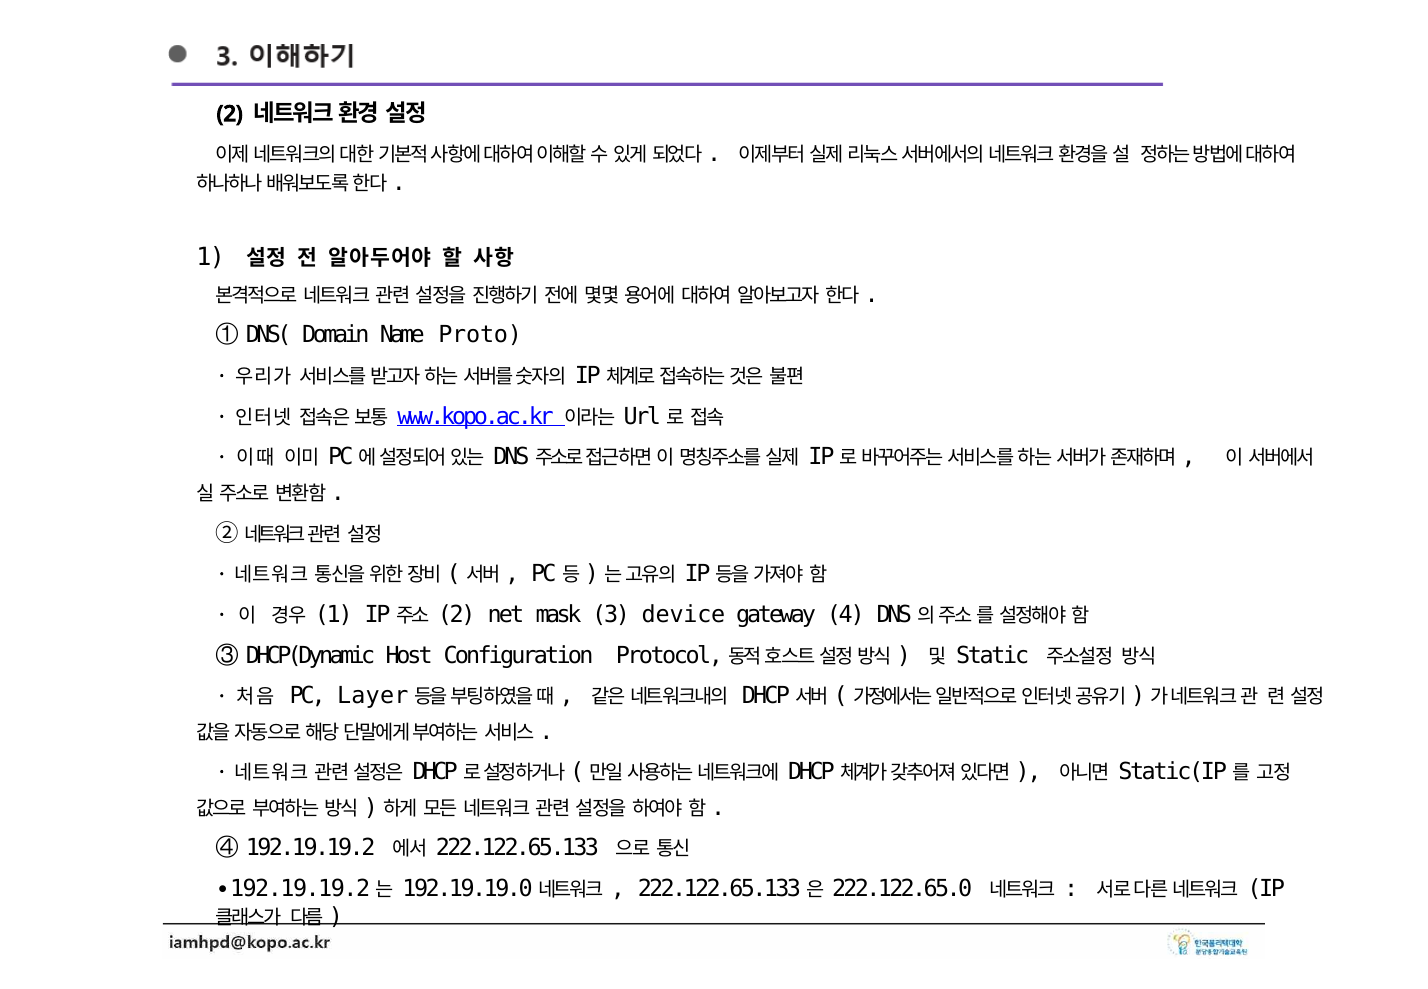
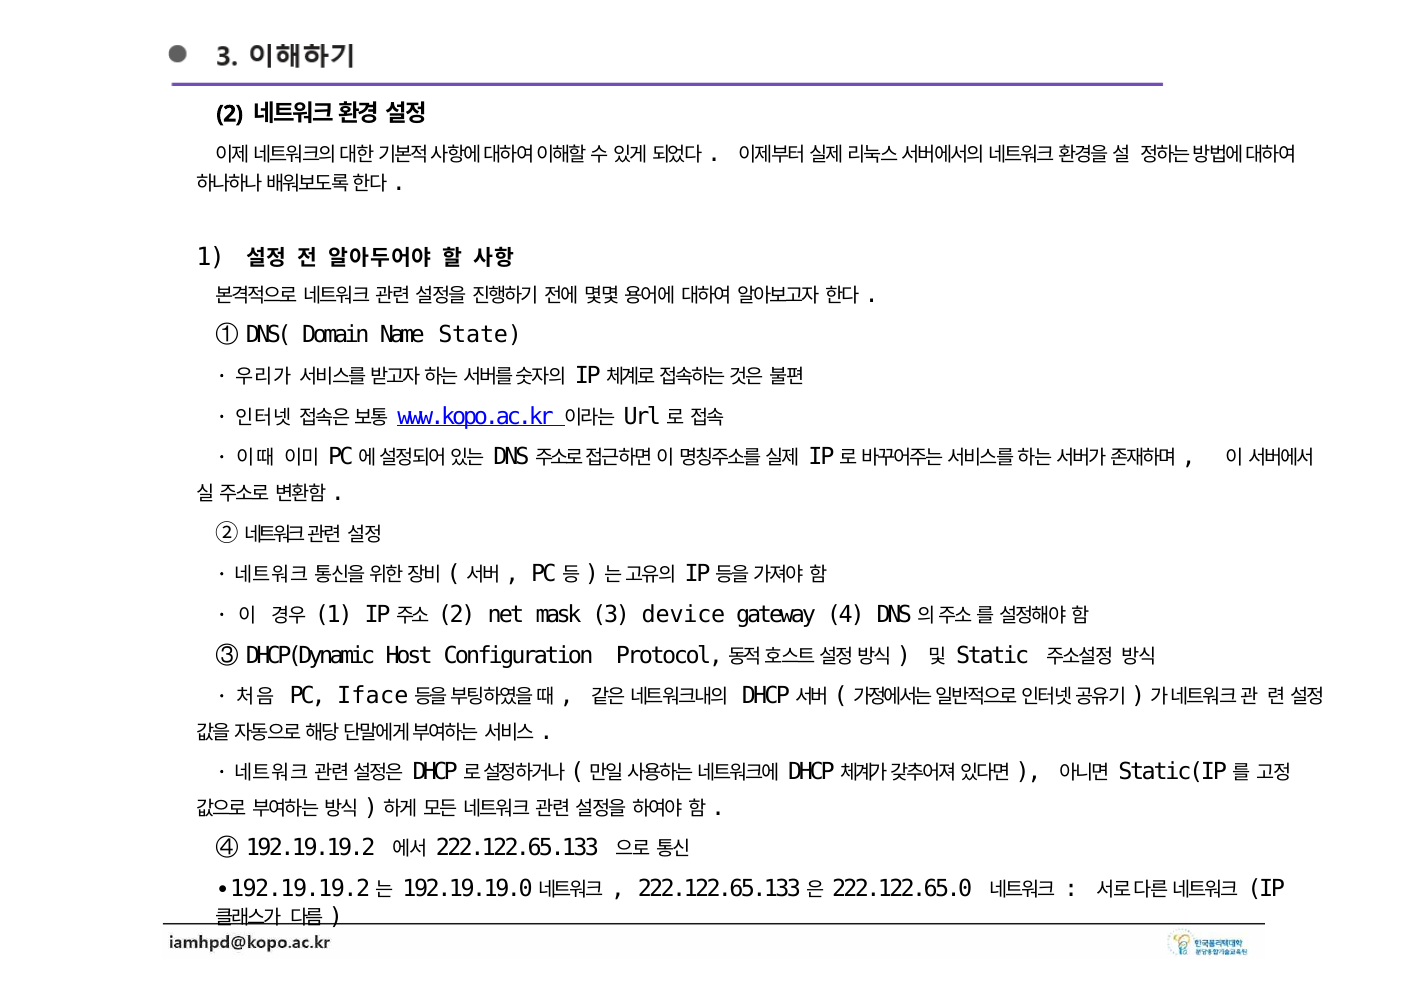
Proto: Proto -> State (480, 335)
Layer: Layer -> Iface (373, 696)
